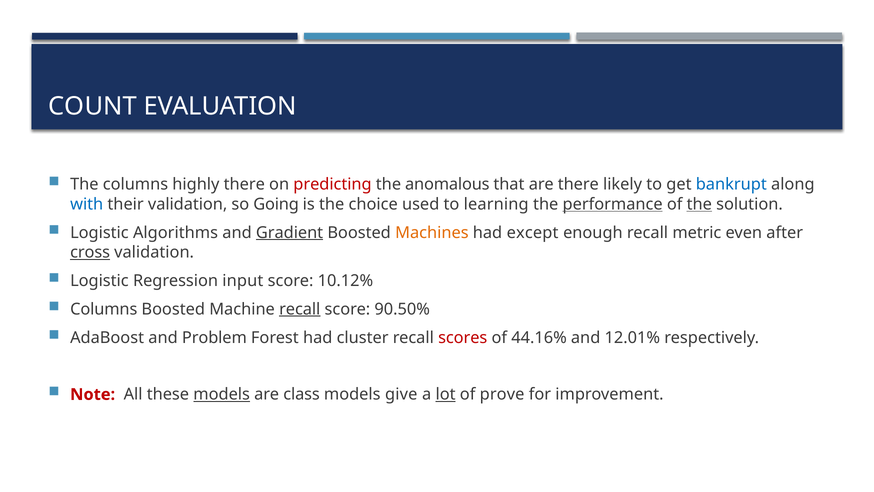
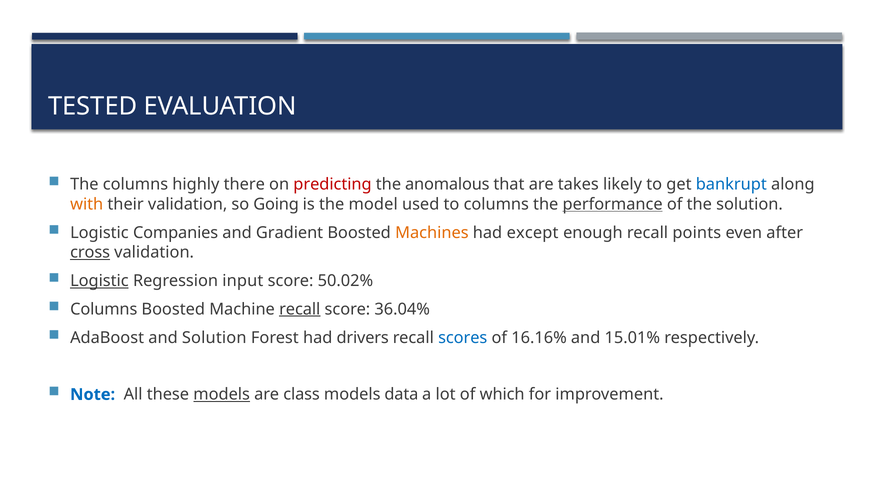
COUNT: COUNT -> TESTED (93, 106)
are there: there -> takes (578, 184)
with colour: blue -> orange (87, 204)
choice: choice -> model (373, 204)
to learning: learning -> columns (496, 204)
the underline: present -> none (699, 204)
Algorithms: Algorithms -> Companies (176, 232)
Gradient underline: present -> none (290, 232)
metric: metric -> points (697, 232)
Logistic underline: none -> present (99, 281)
10.12%: 10.12% -> 50.02% (345, 281)
90.50%: 90.50% -> 36.04% (402, 309)
and Problem: Problem -> Solution (214, 337)
cluster: cluster -> drivers (363, 337)
scores colour: red -> blue (463, 337)
44.16%: 44.16% -> 16.16% (539, 337)
12.01%: 12.01% -> 15.01% (632, 337)
Note colour: red -> blue (93, 394)
give: give -> data (401, 394)
lot underline: present -> none (446, 394)
prove: prove -> which (502, 394)
